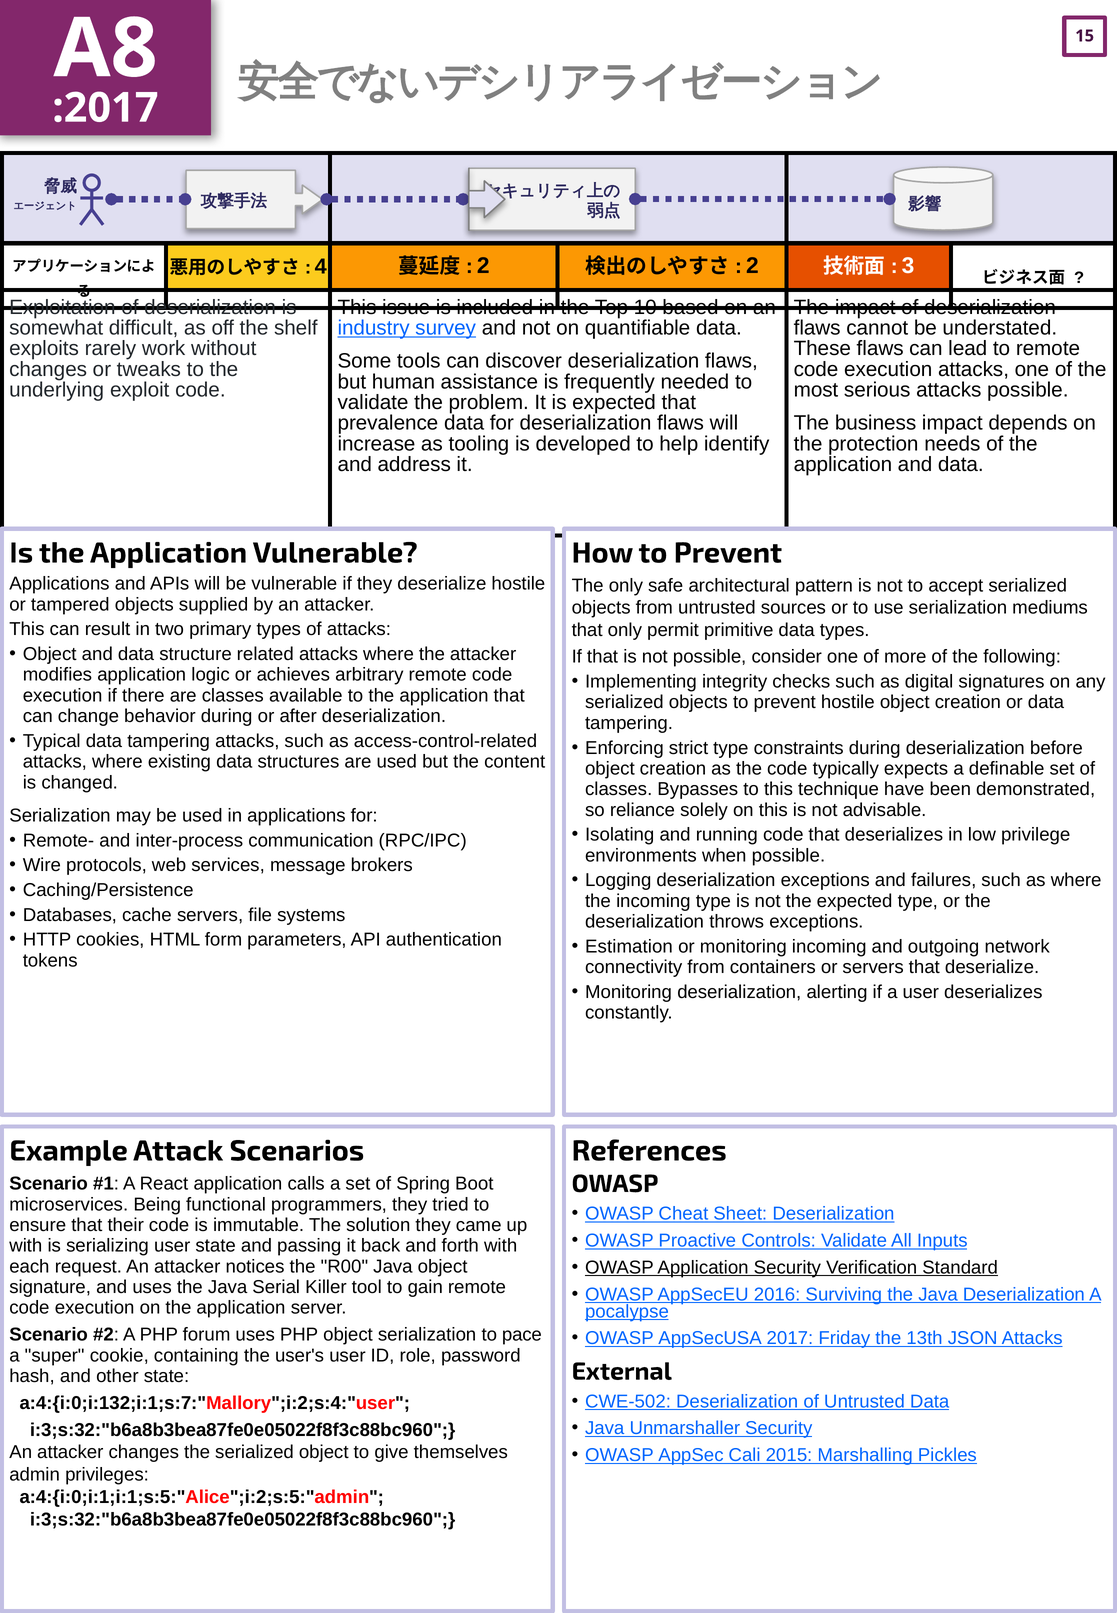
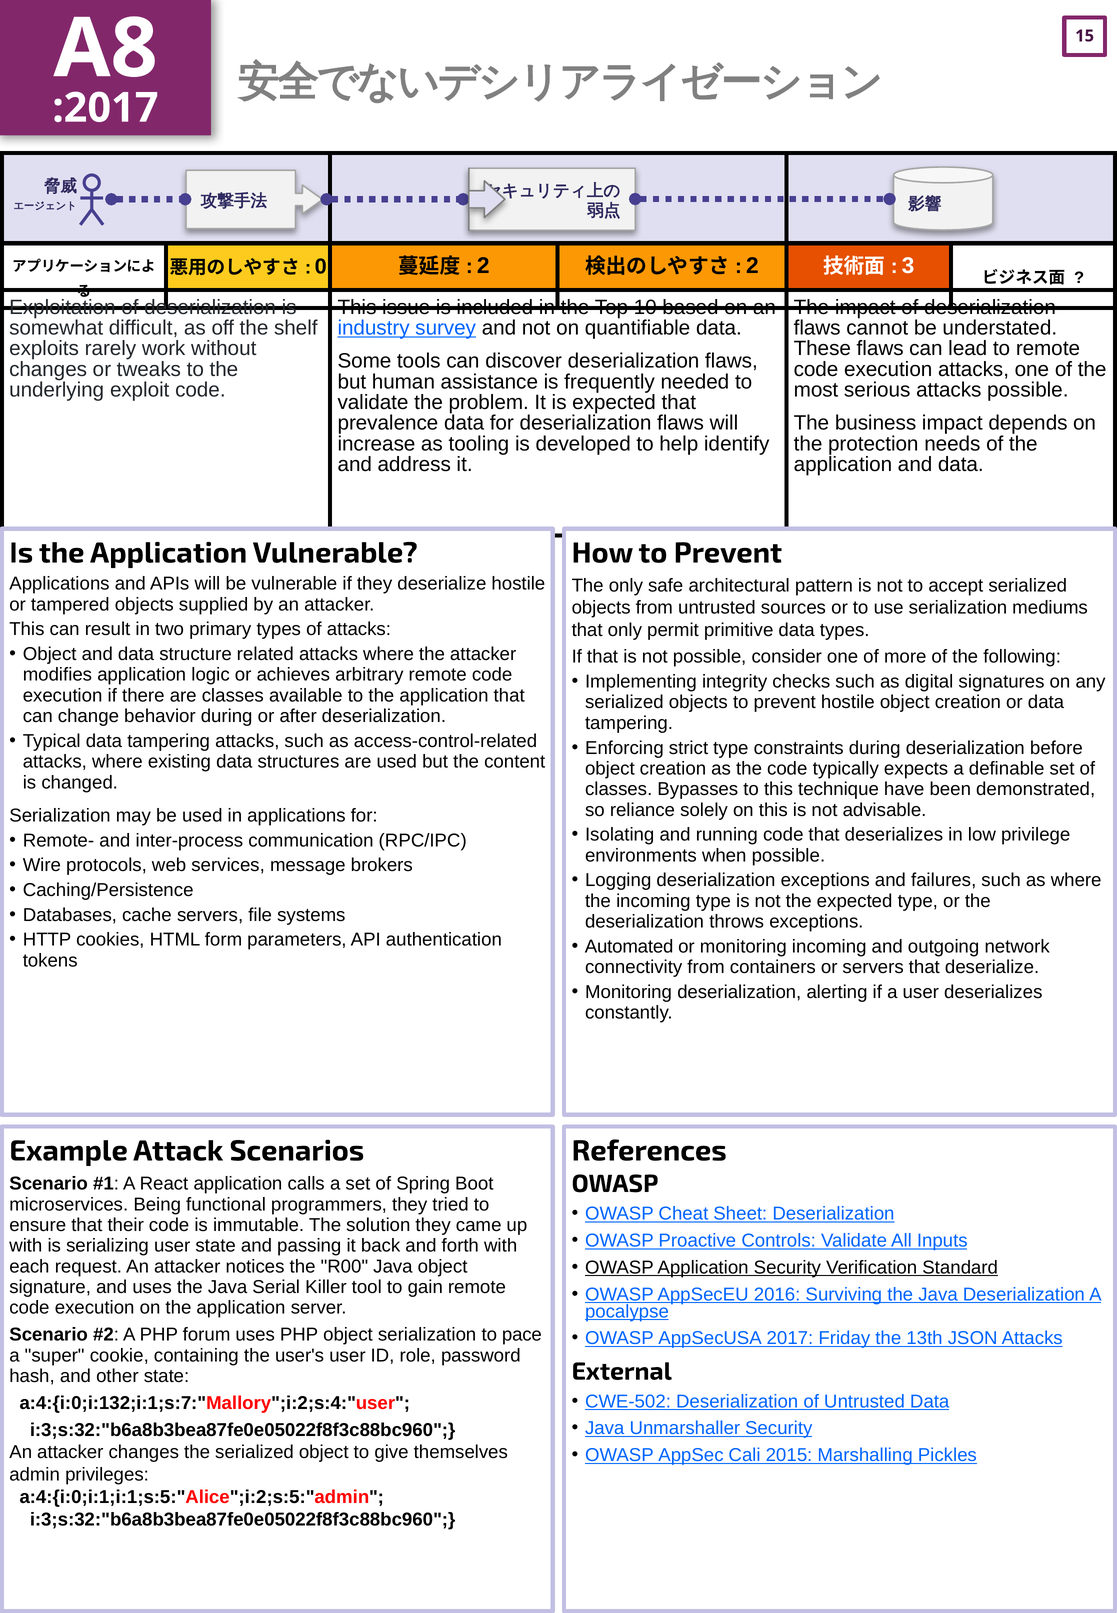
4: 4 -> 0 (321, 267)
Estimation: Estimation -> Automated (629, 947)
